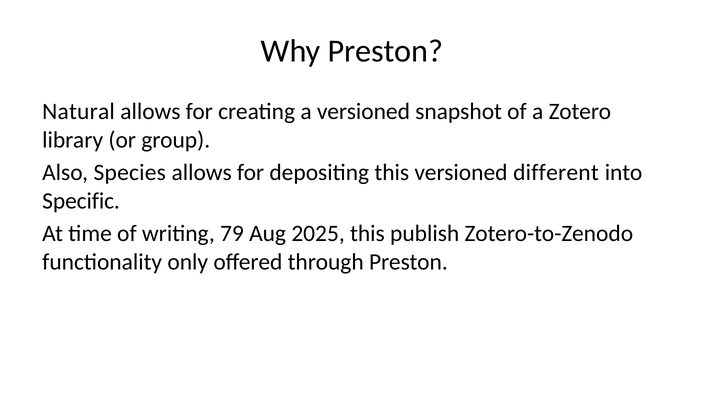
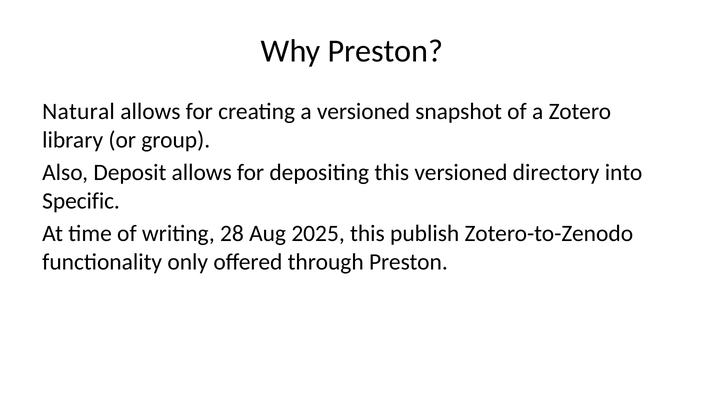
Species: Species -> Deposit (130, 173)
different: different -> directory (556, 173)
79: 79 -> 28 (232, 234)
